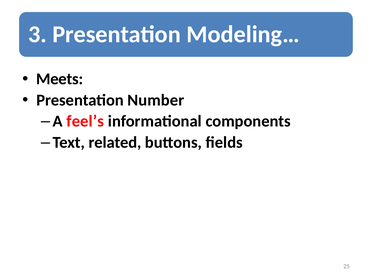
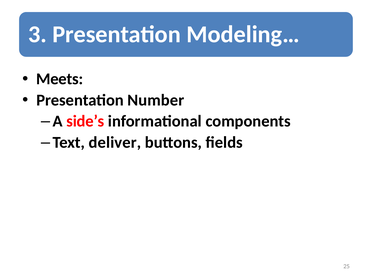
feel’s: feel’s -> side’s (85, 121)
related: related -> deliver (115, 142)
